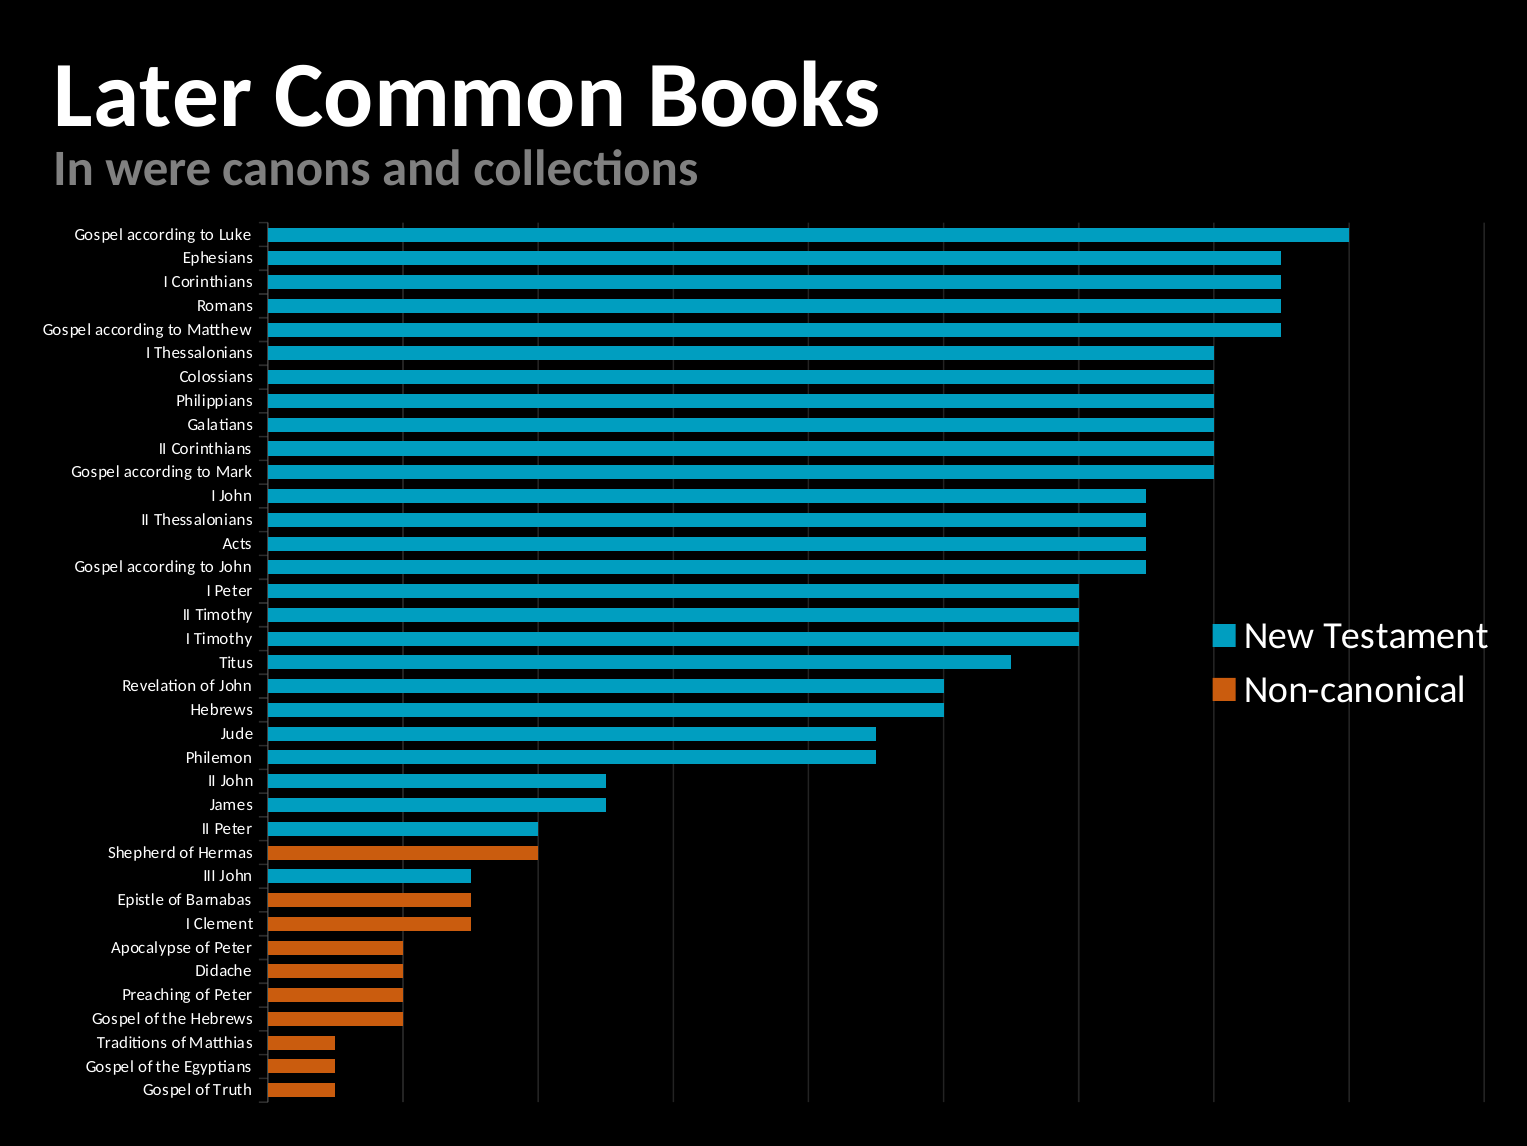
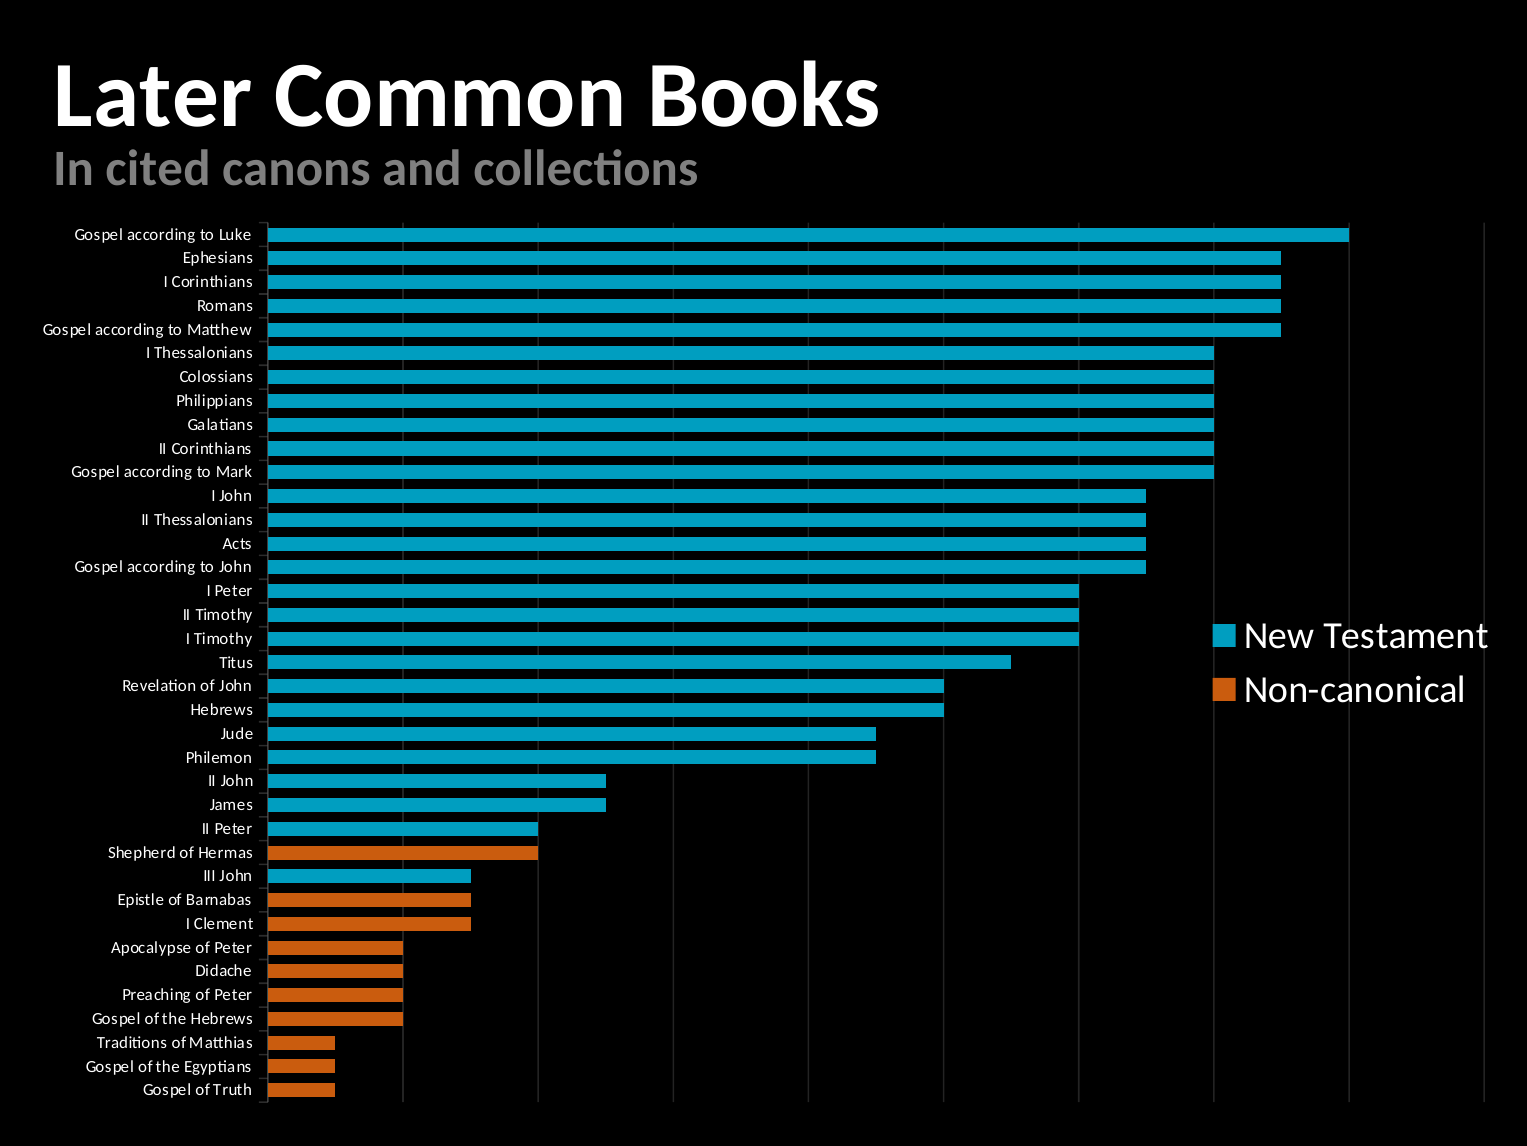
were: were -> cited (158, 169)
